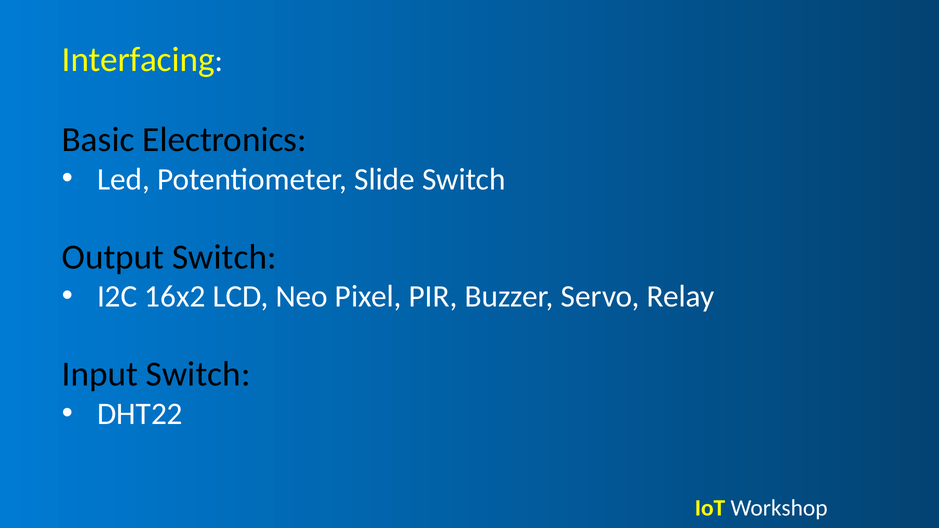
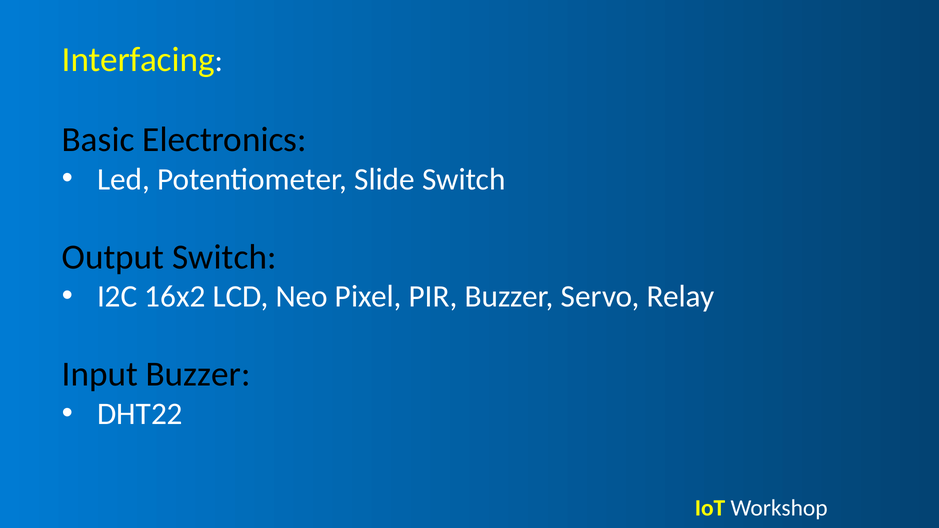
Input Switch: Switch -> Buzzer (198, 374)
